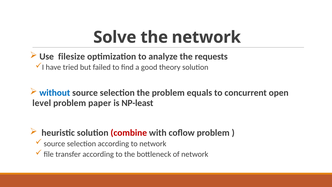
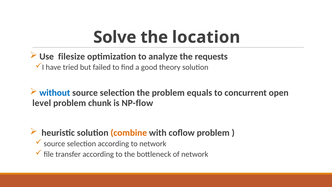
the network: network -> location (206, 37)
paper: paper -> chunk (100, 103)
NP-least: NP-least -> NP-flow (137, 103)
combine colour: red -> orange (129, 133)
